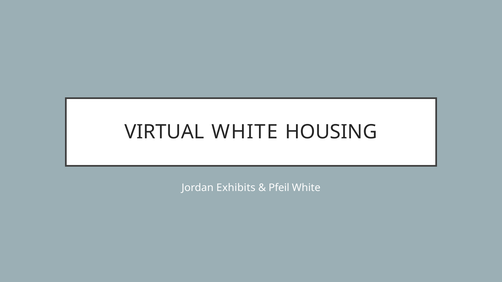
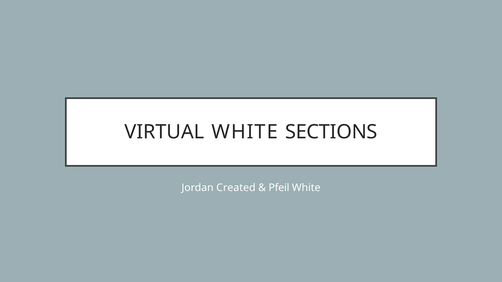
HOUSING: HOUSING -> SECTIONS (331, 132)
Exhibits: Exhibits -> Created (236, 188)
